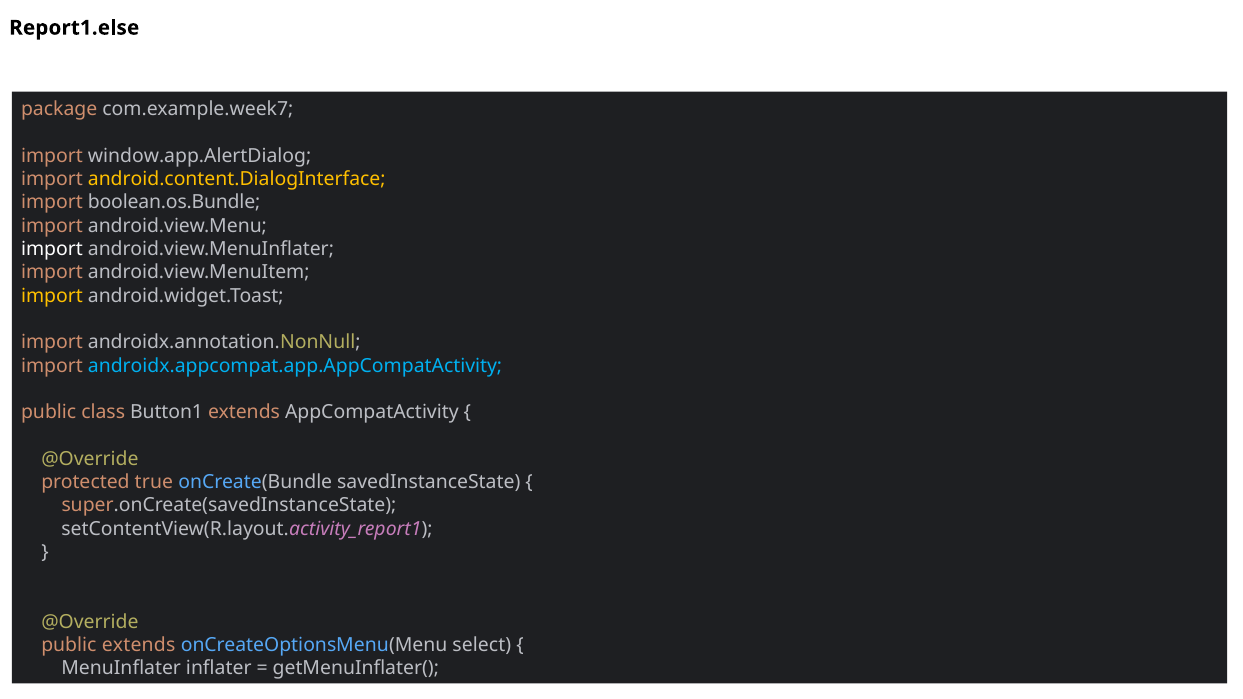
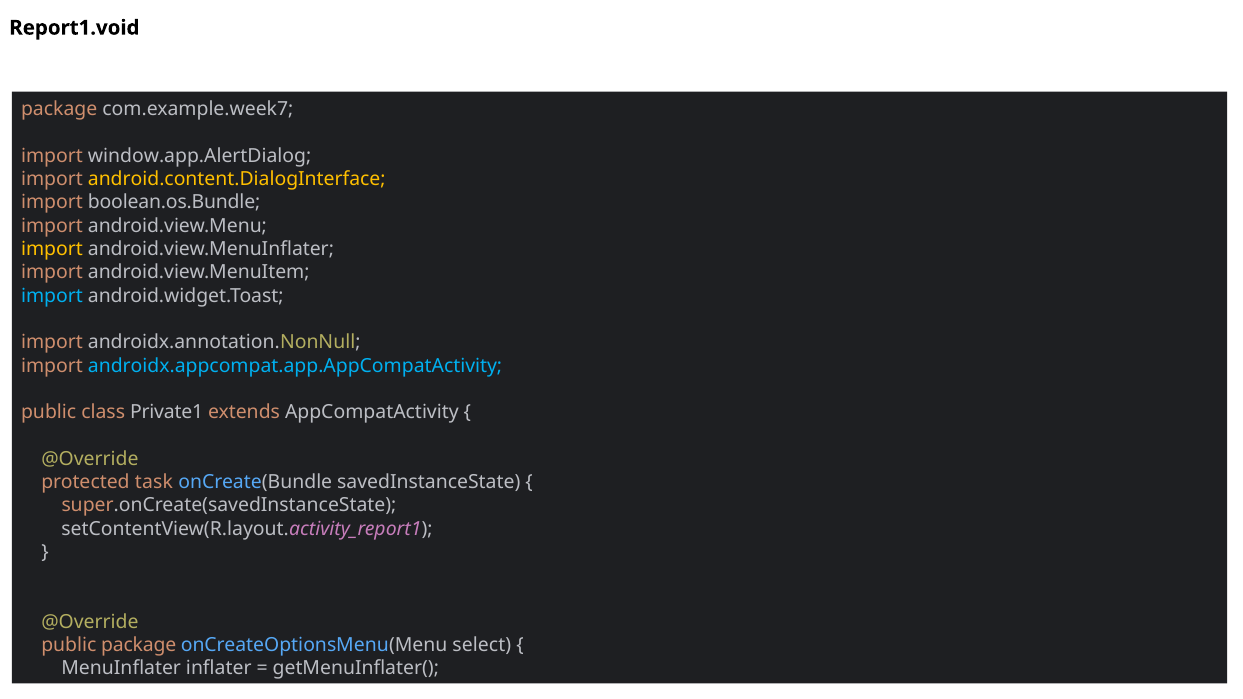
Report1.else: Report1.else -> Report1.void (74, 28)
import colour: white -> yellow (52, 249)
import colour: yellow -> light blue (52, 296)
Button1: Button1 -> Private1 (167, 412)
true: true -> task (154, 482)
public extends: extends -> package (139, 645)
